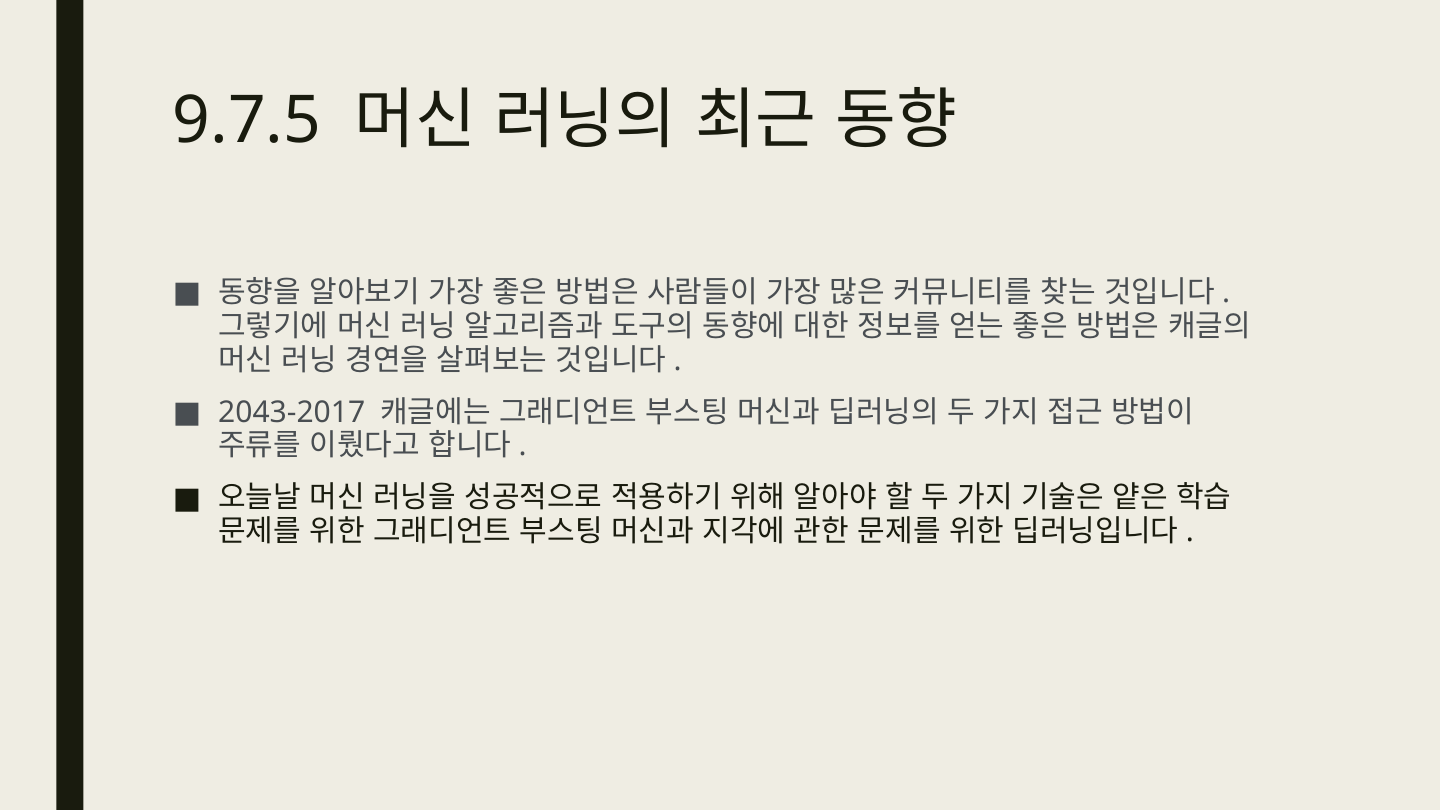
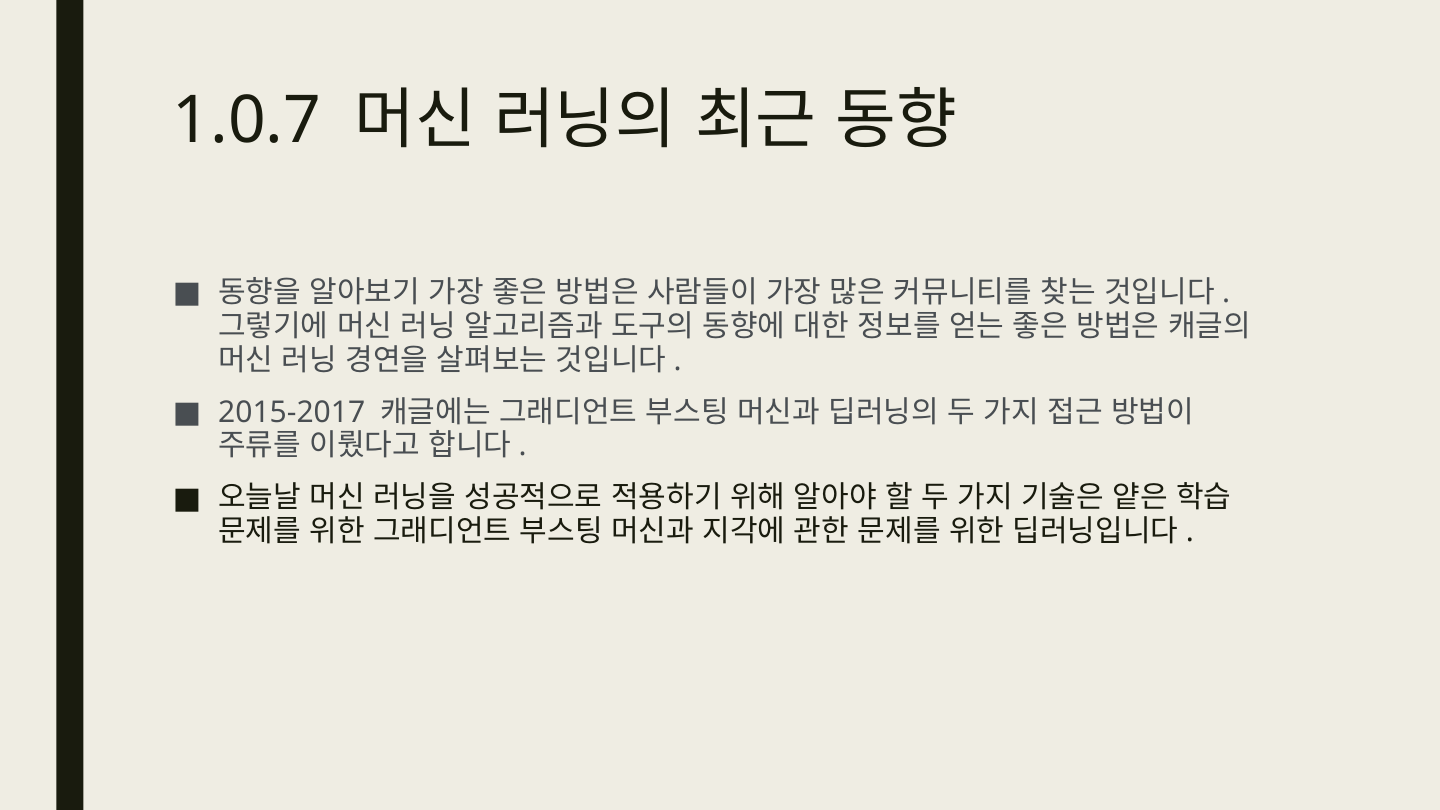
9.7.5: 9.7.5 -> 1.0.7 (247, 121)
2043-2017: 2043-2017 -> 2015-2017 (292, 412)
